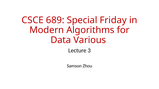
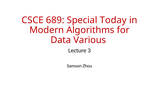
Friday: Friday -> Today (113, 20)
